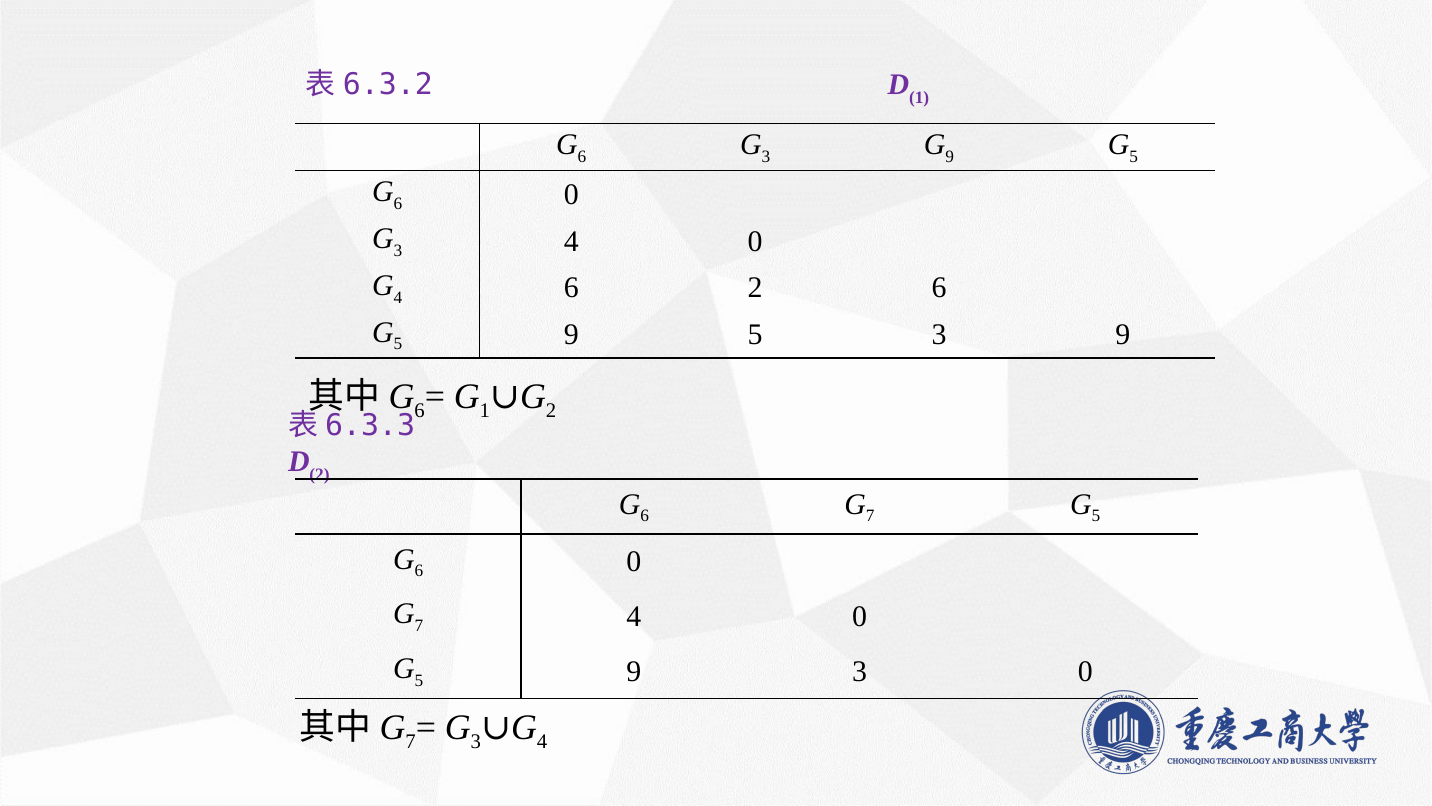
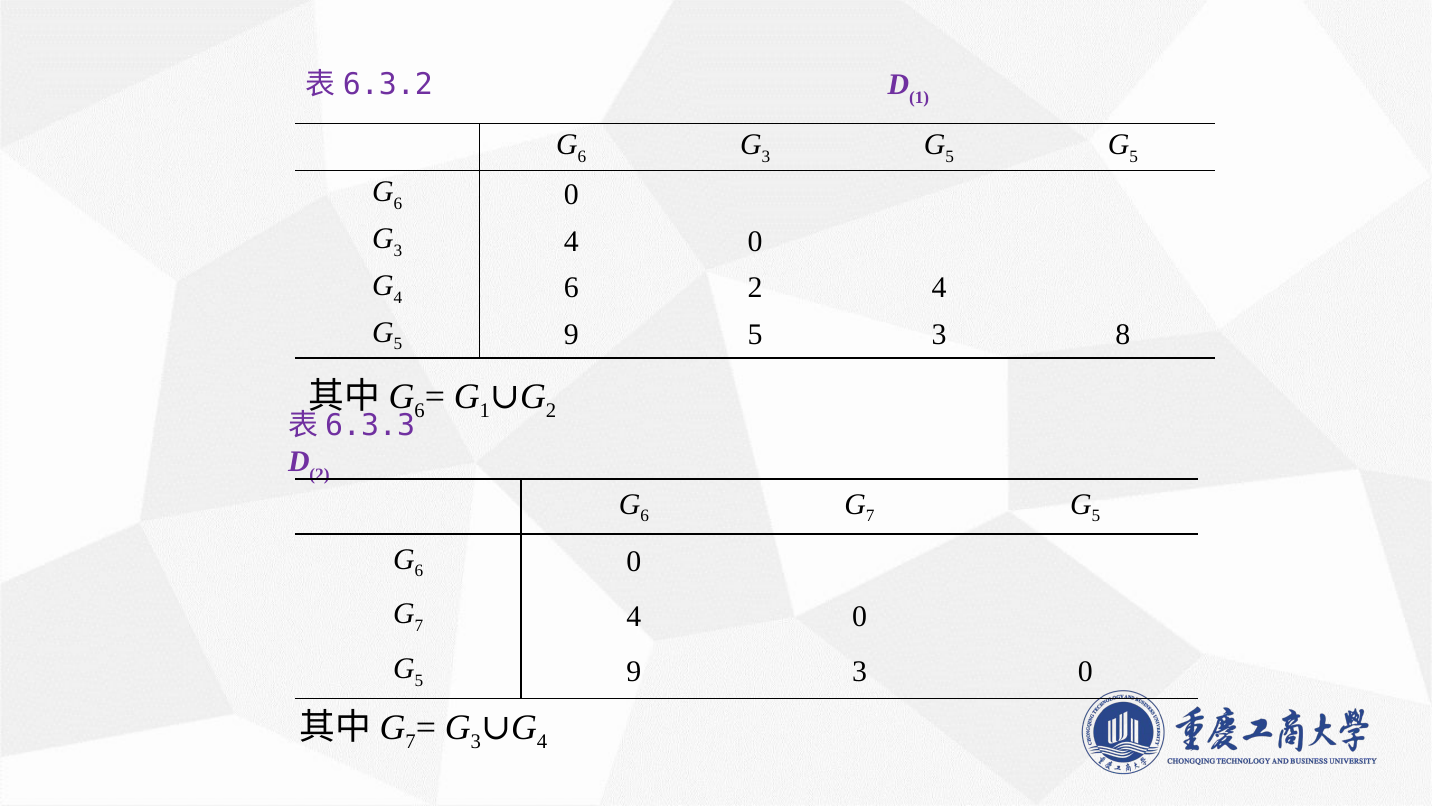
9: 9 -> 5 (950, 157)
2 6: 6 -> 4 (939, 288)
3 9: 9 -> 8 (1123, 335)
